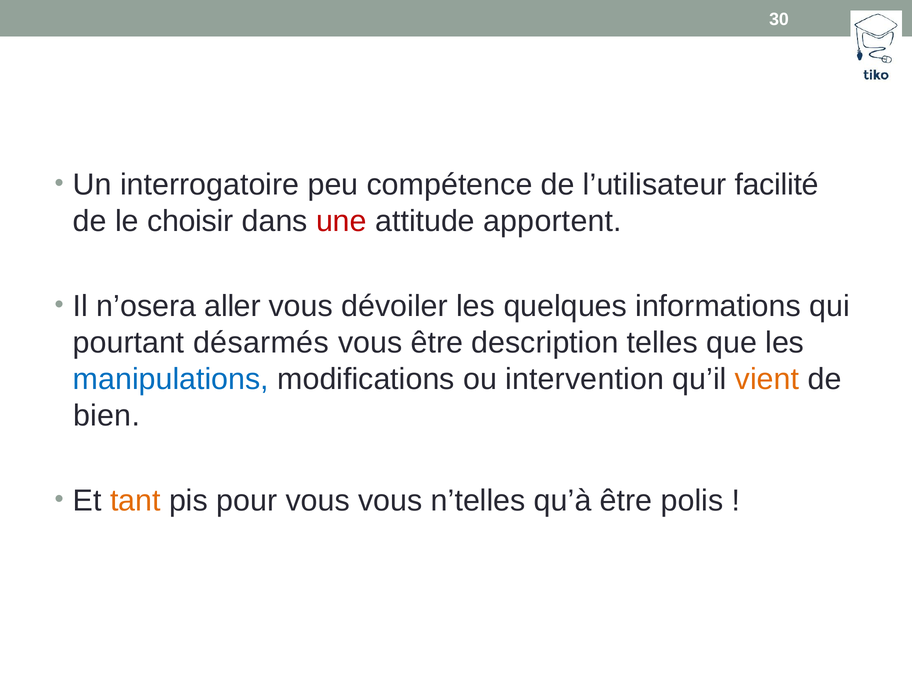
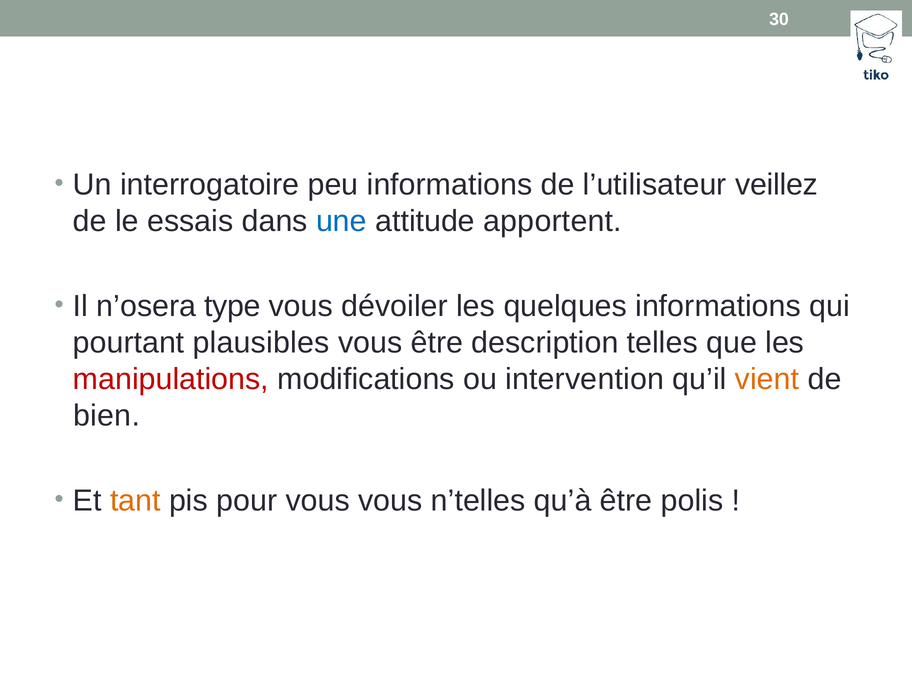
peu compétence: compétence -> informations (450, 185)
facilité: facilité -> veillez (777, 185)
choisir: choisir -> essais (190, 221)
une colour: red -> blue (341, 221)
aller: aller -> type (233, 306)
désarmés: désarmés -> plausibles (261, 343)
manipulations colour: blue -> red (171, 379)
